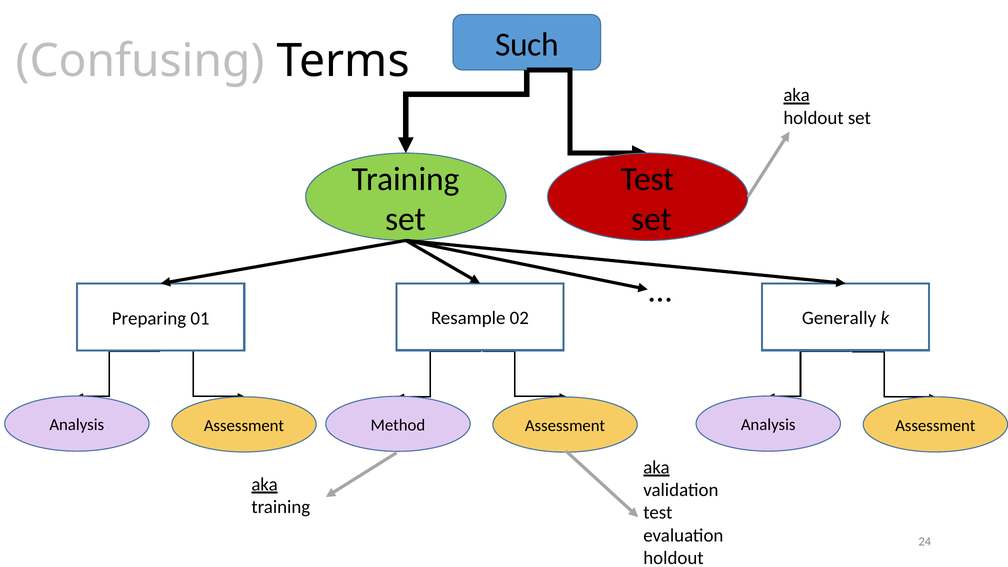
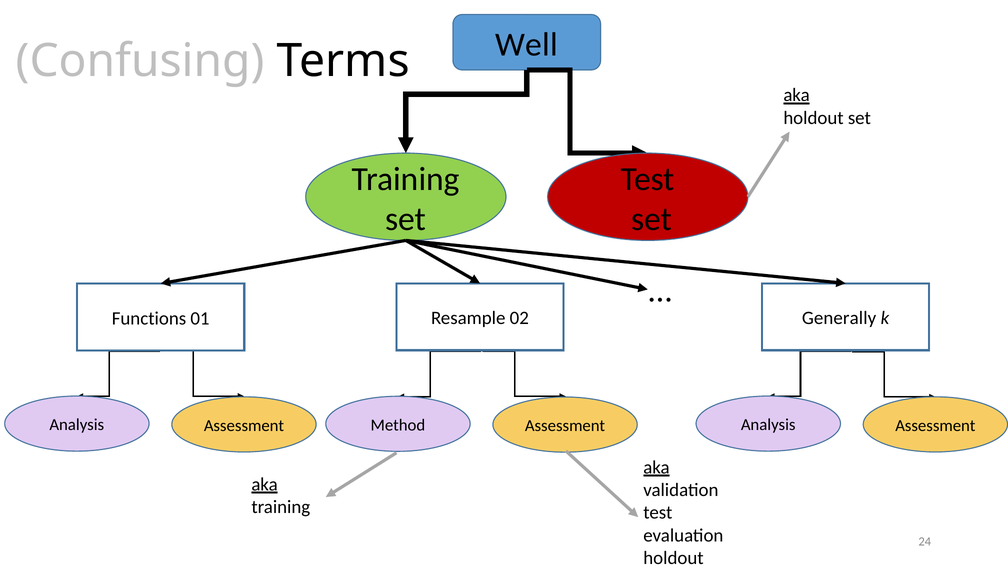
Such: Such -> Well (527, 45)
Preparing: Preparing -> Functions (149, 318)
